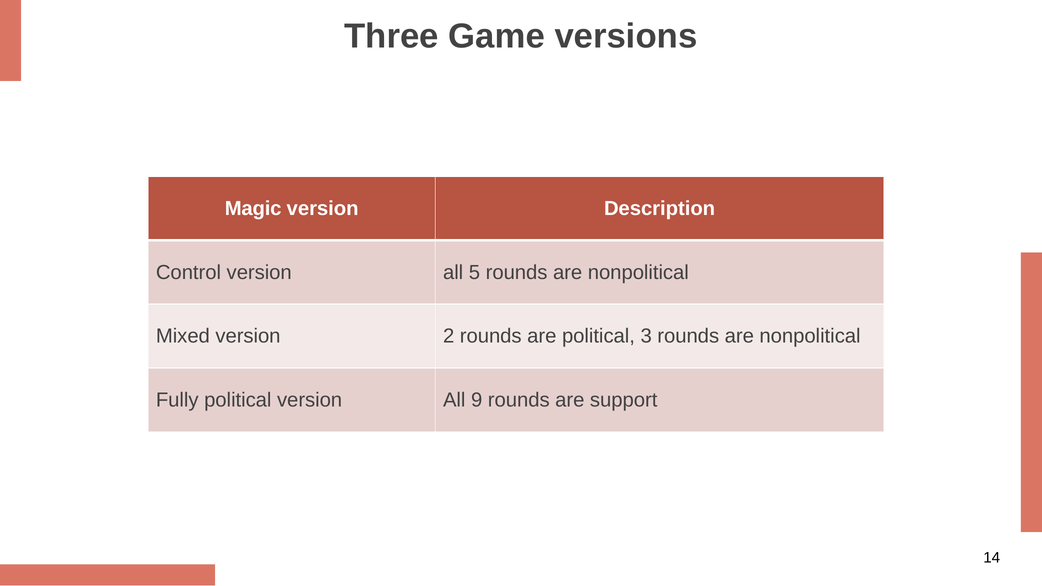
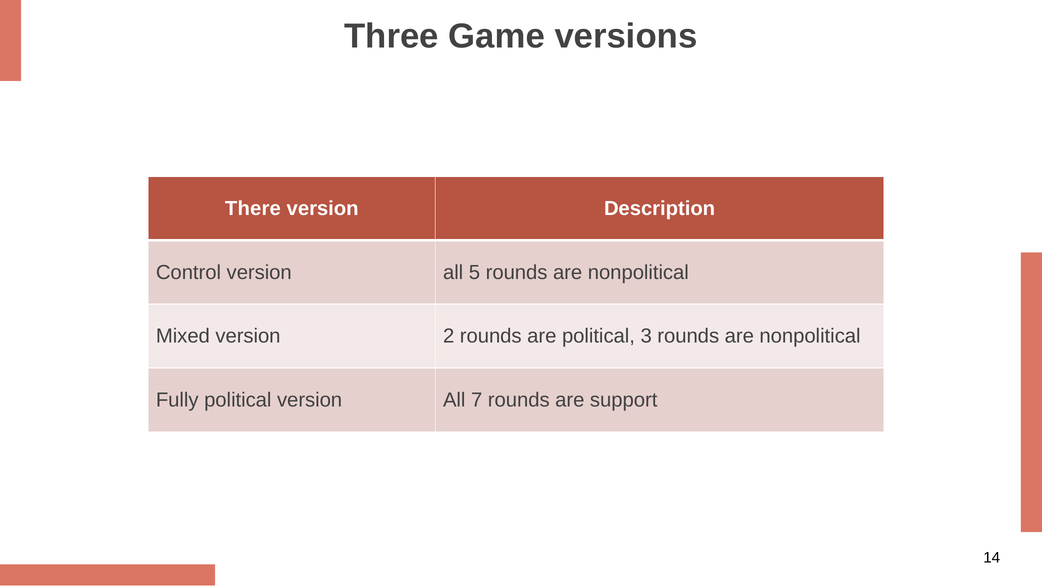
Magic: Magic -> There (253, 209)
9: 9 -> 7 (477, 400)
